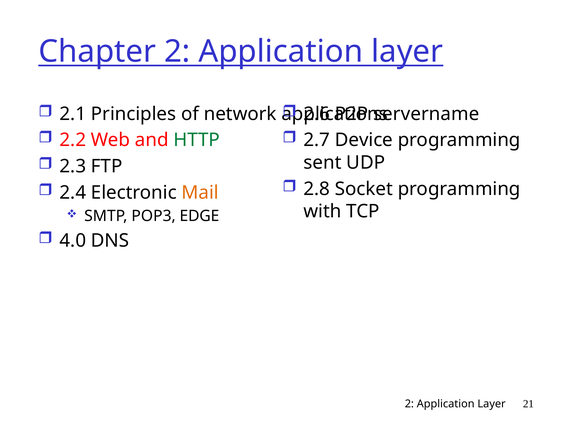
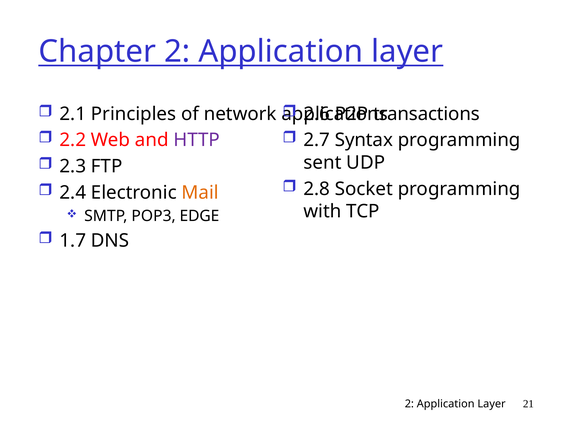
servername: servername -> transactions (426, 114)
HTTP colour: green -> purple (197, 140)
Device: Device -> Syntax (364, 140)
4.0: 4.0 -> 1.7 (73, 241)
